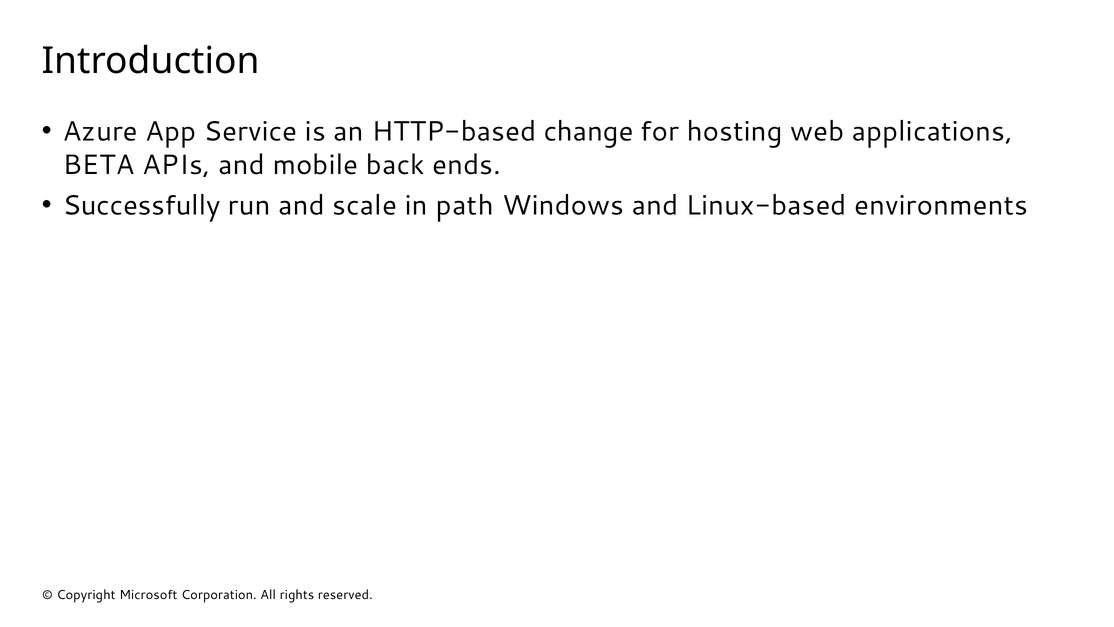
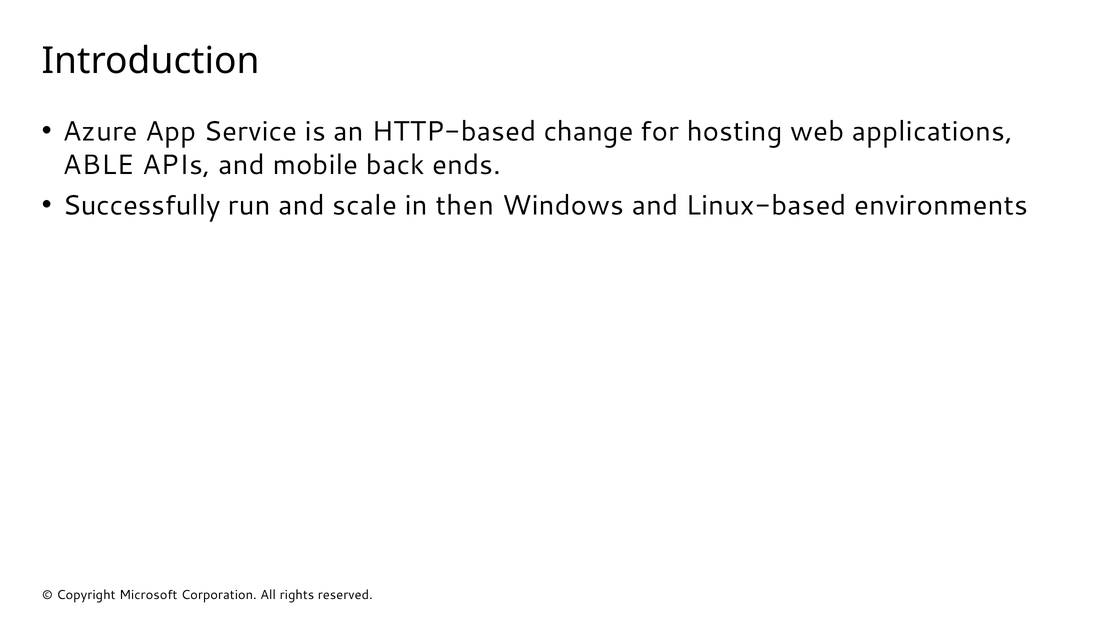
BETA: BETA -> ABLE (98, 165)
path: path -> then (465, 205)
